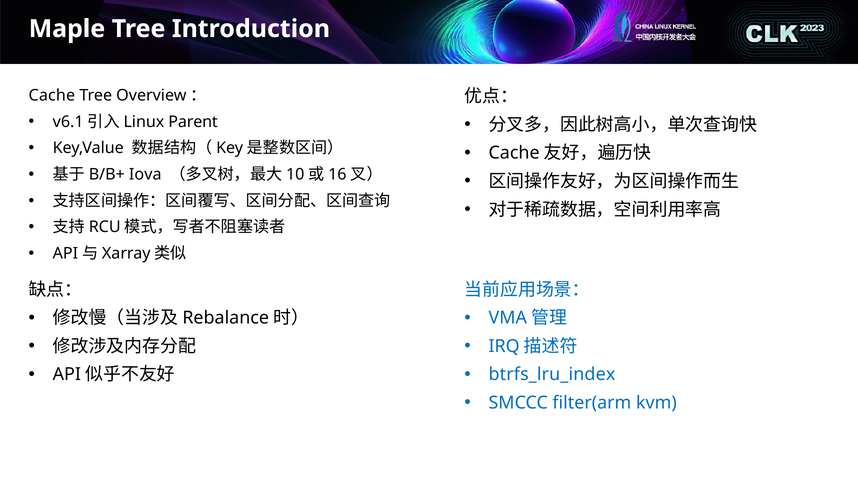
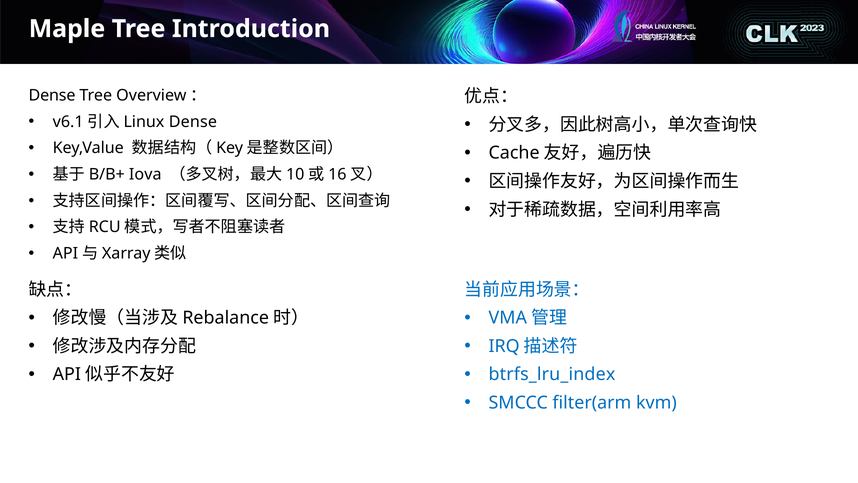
Cache: Cache -> Dense (52, 95)
Parent: Parent -> Dense (193, 122)
